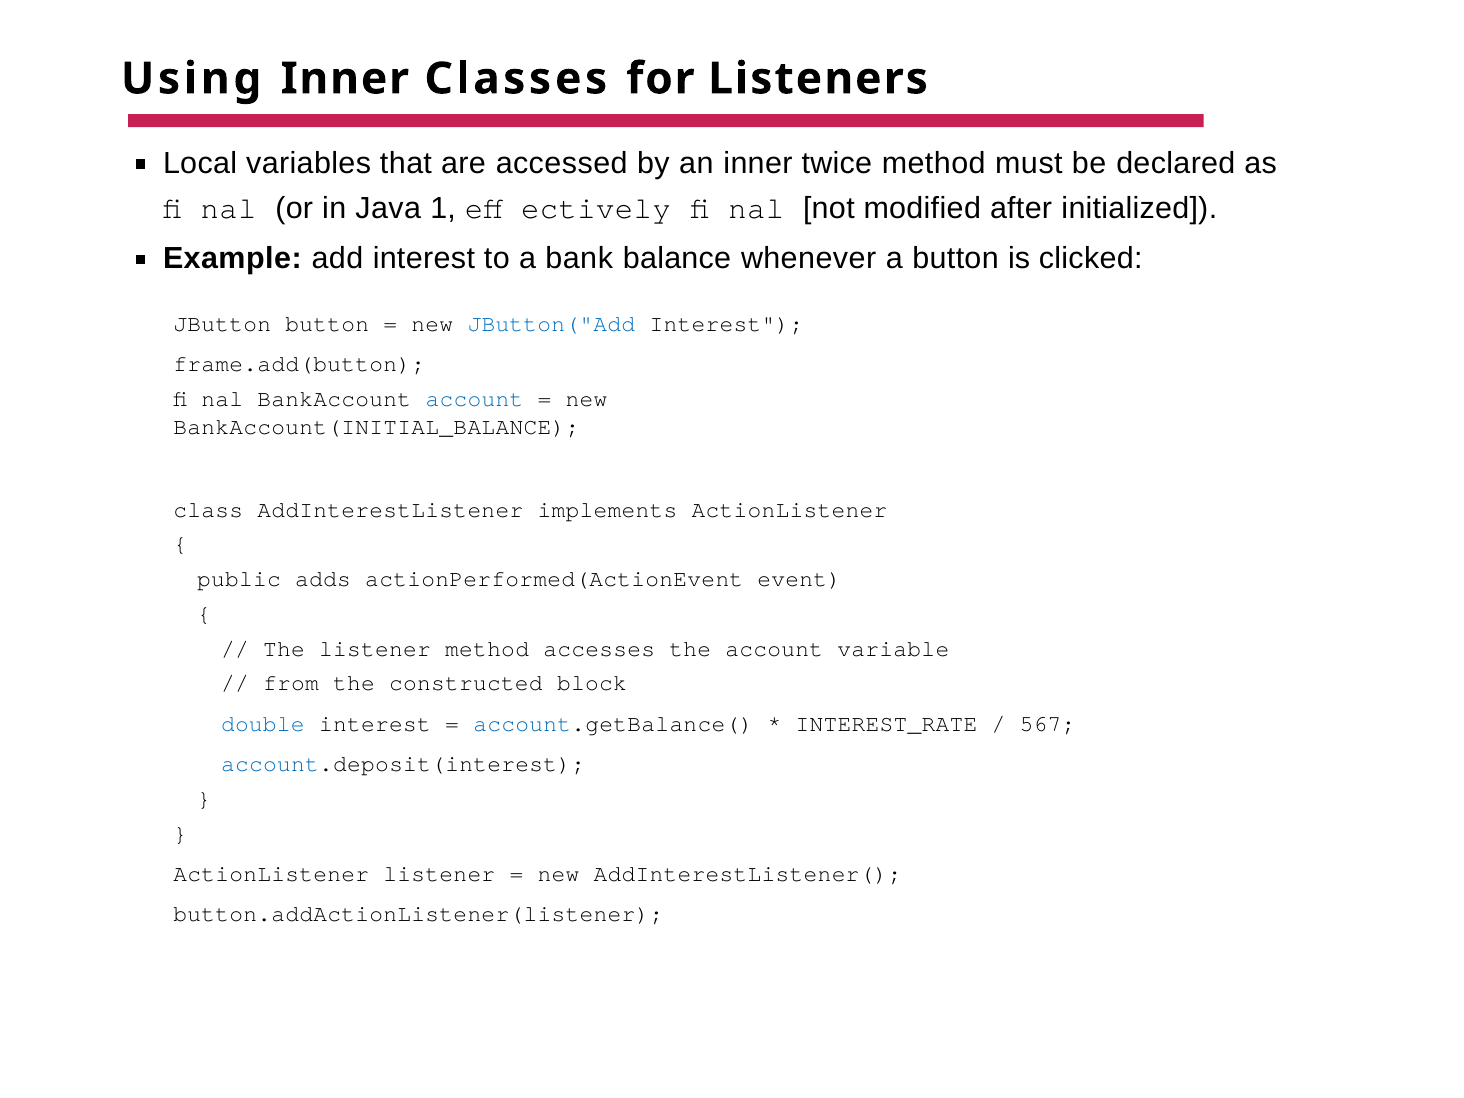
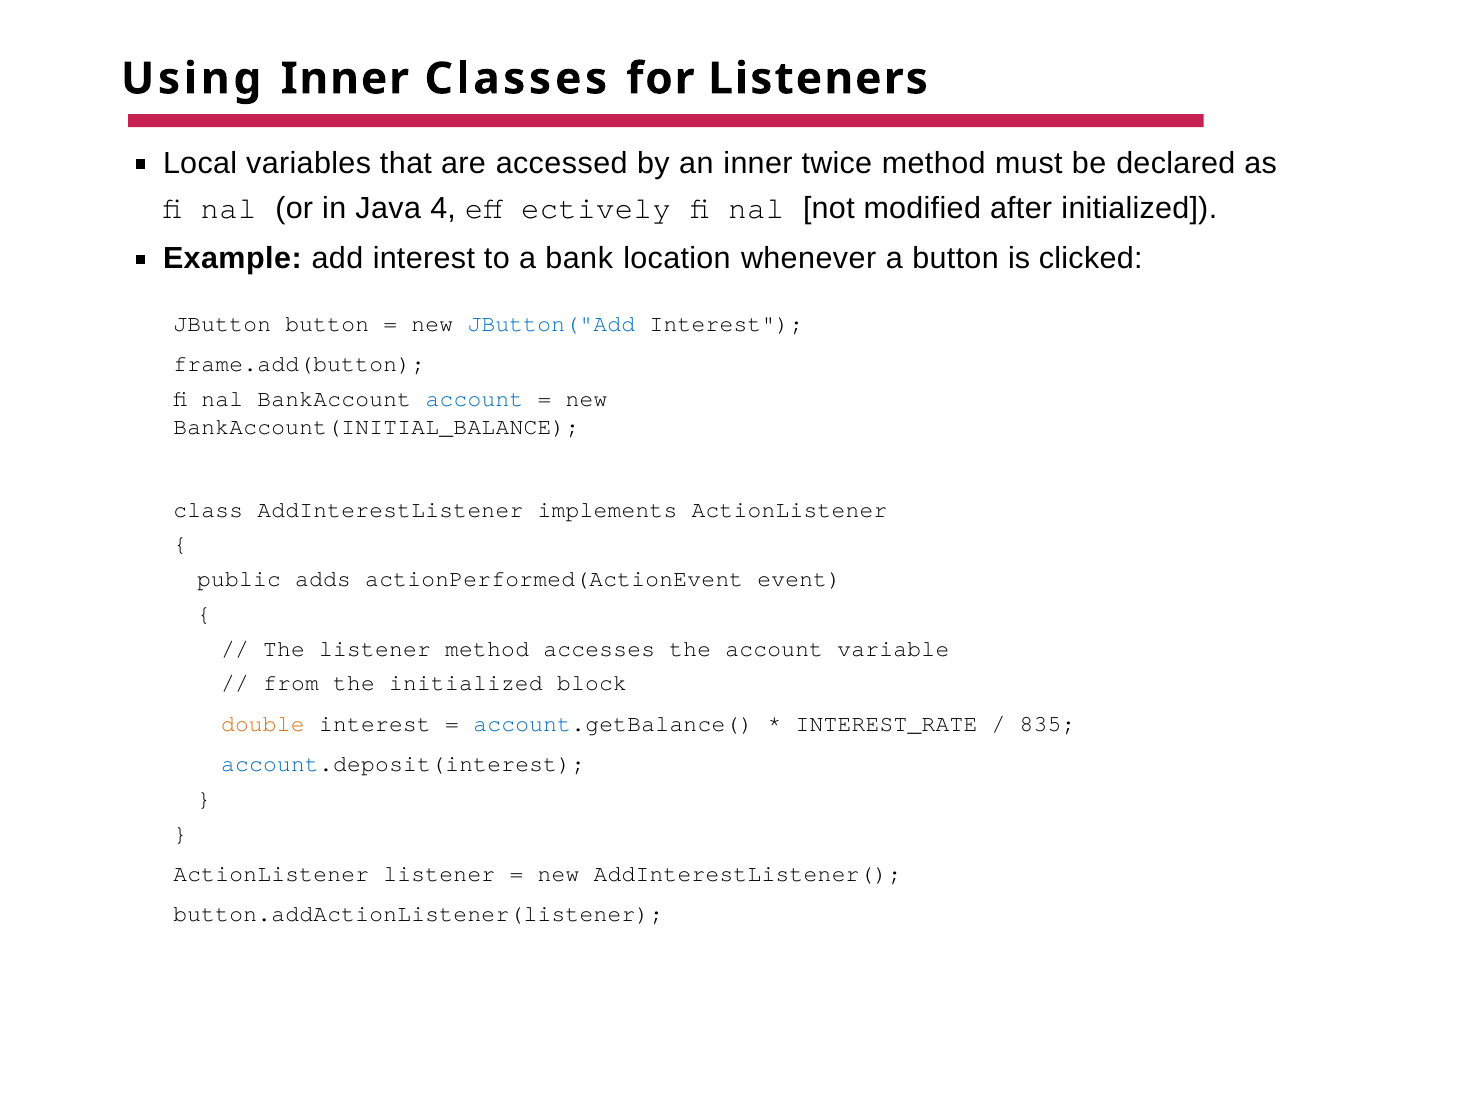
1: 1 -> 4 (443, 208)
balance: balance -> location (677, 259)
the constructed: constructed -> initialized (466, 683)
double colour: blue -> orange (263, 724)
567: 567 -> 835 (1048, 724)
